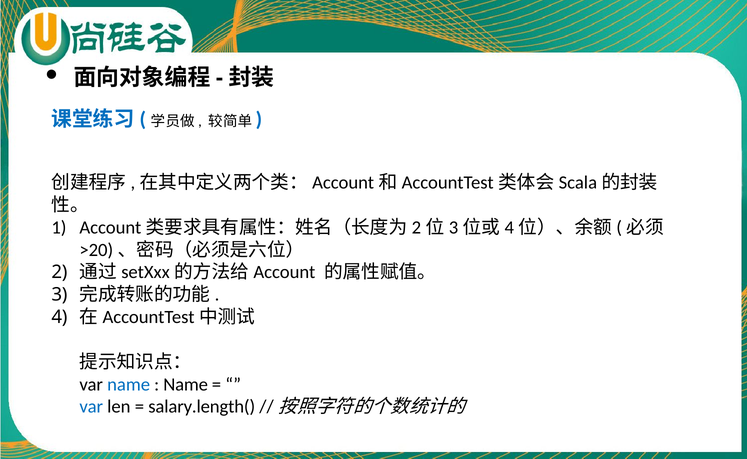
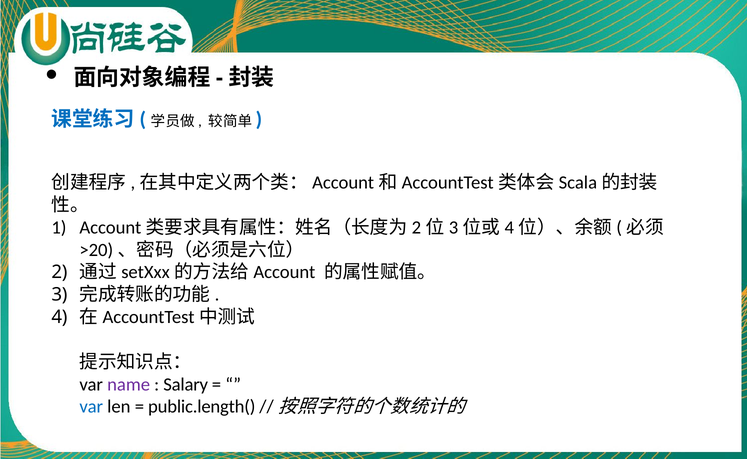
name colour: blue -> purple (129, 384)
Name: Name -> Salary (186, 384)
salary.length(: salary.length( -> public.length( (202, 407)
